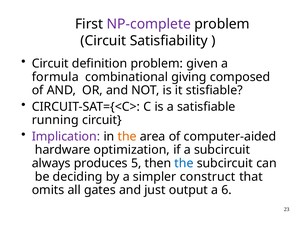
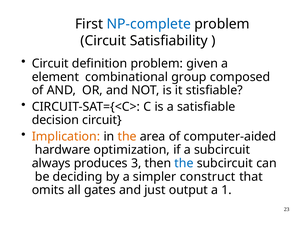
NP-complete colour: purple -> blue (149, 24)
formula: formula -> element (55, 77)
giving: giving -> group (189, 77)
running: running -> decision (55, 120)
Implication colour: purple -> orange (66, 136)
5: 5 -> 3 (136, 163)
6: 6 -> 1 (227, 190)
